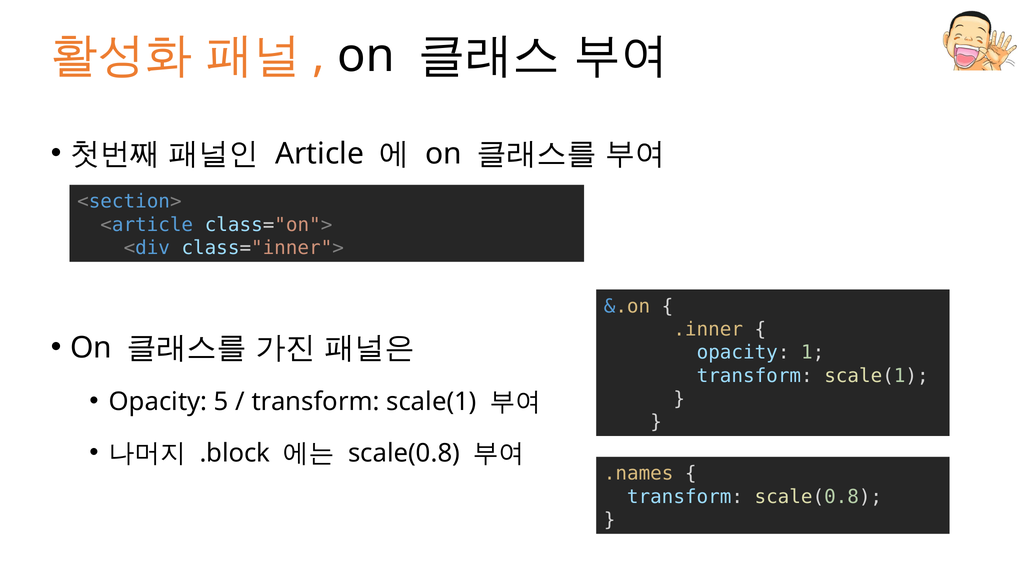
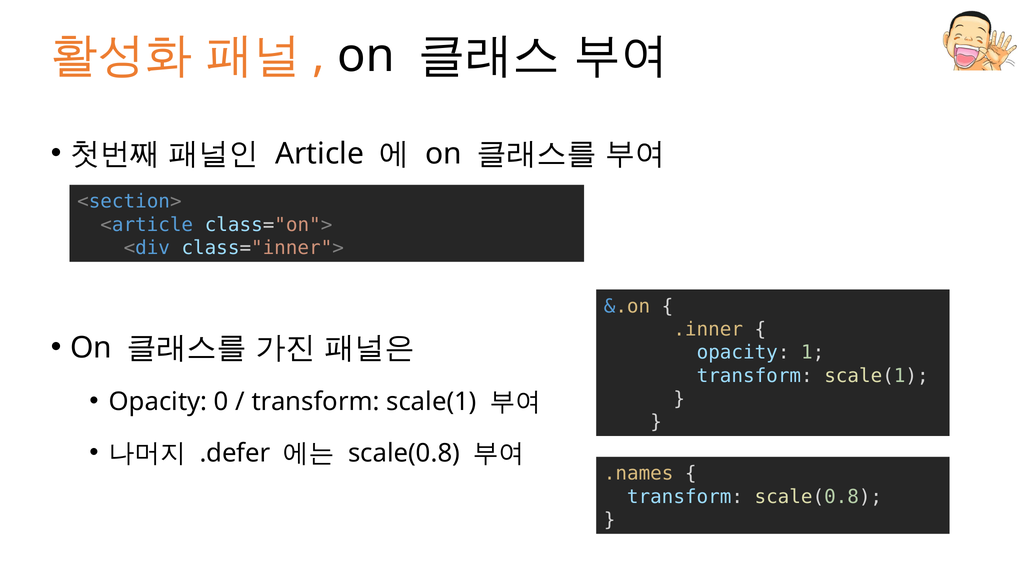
5: 5 -> 0 (221, 402)
.block: .block -> .defer (235, 453)
